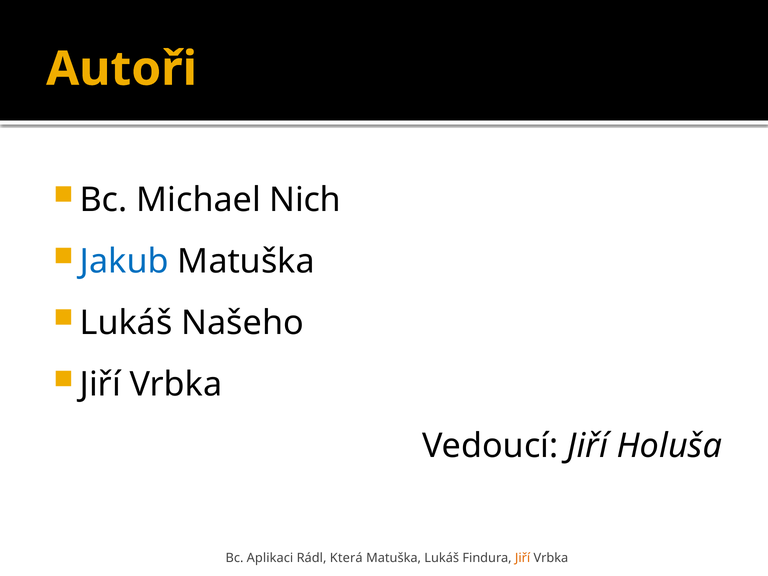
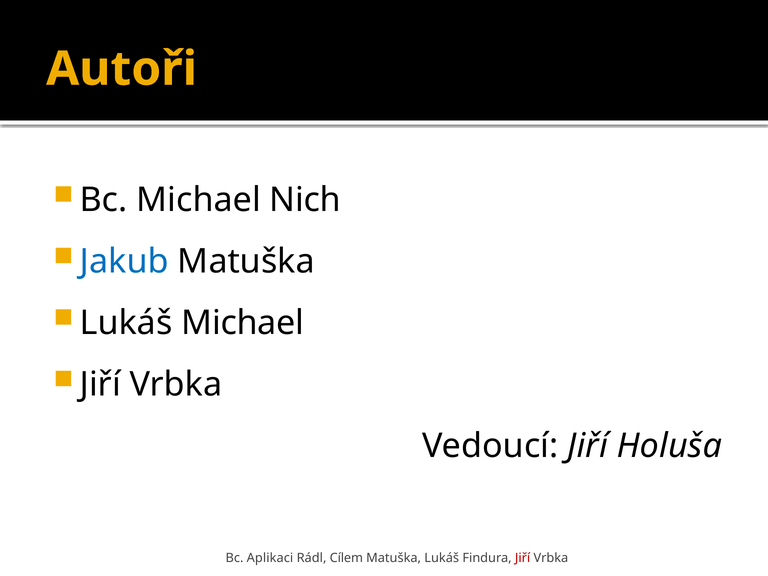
Lukáš Našeho: Našeho -> Michael (243, 323)
Která: Která -> Cílem (346, 558)
Jiří colour: orange -> red (523, 558)
